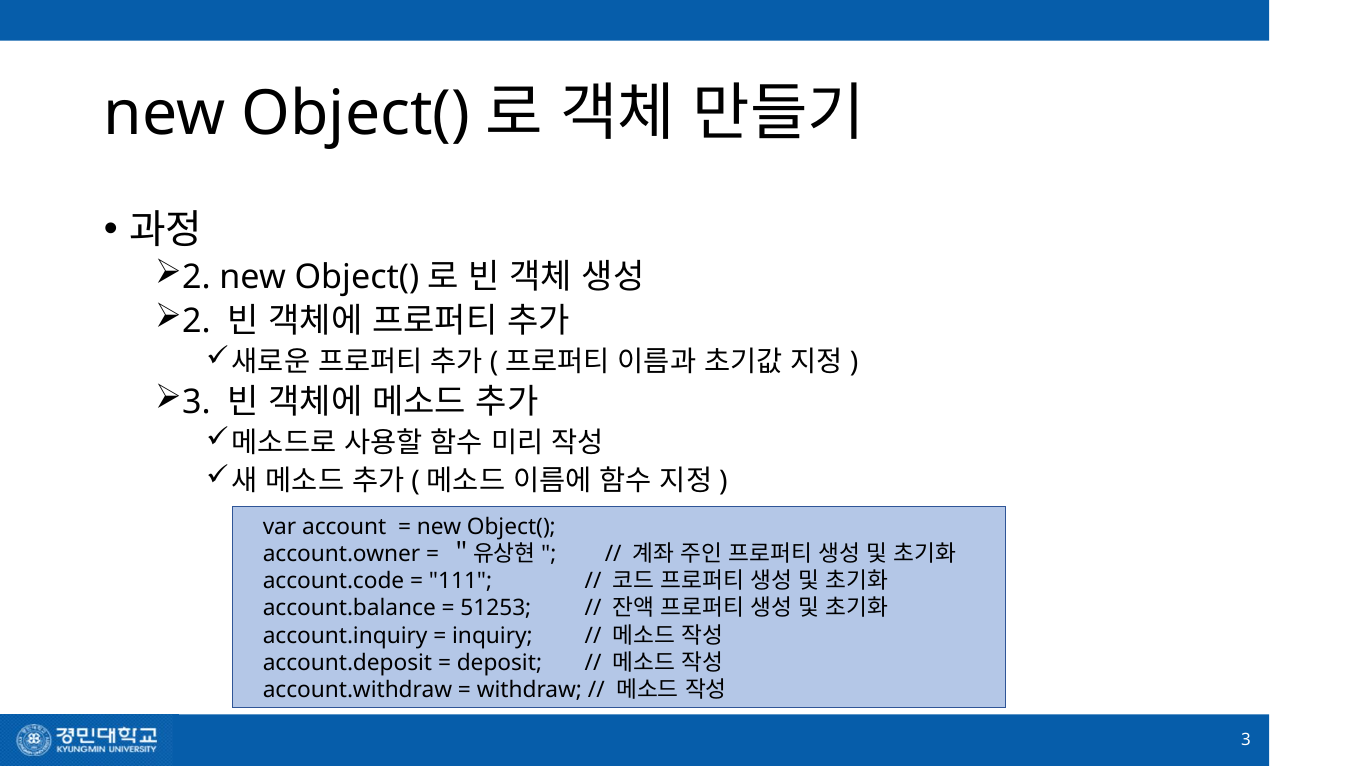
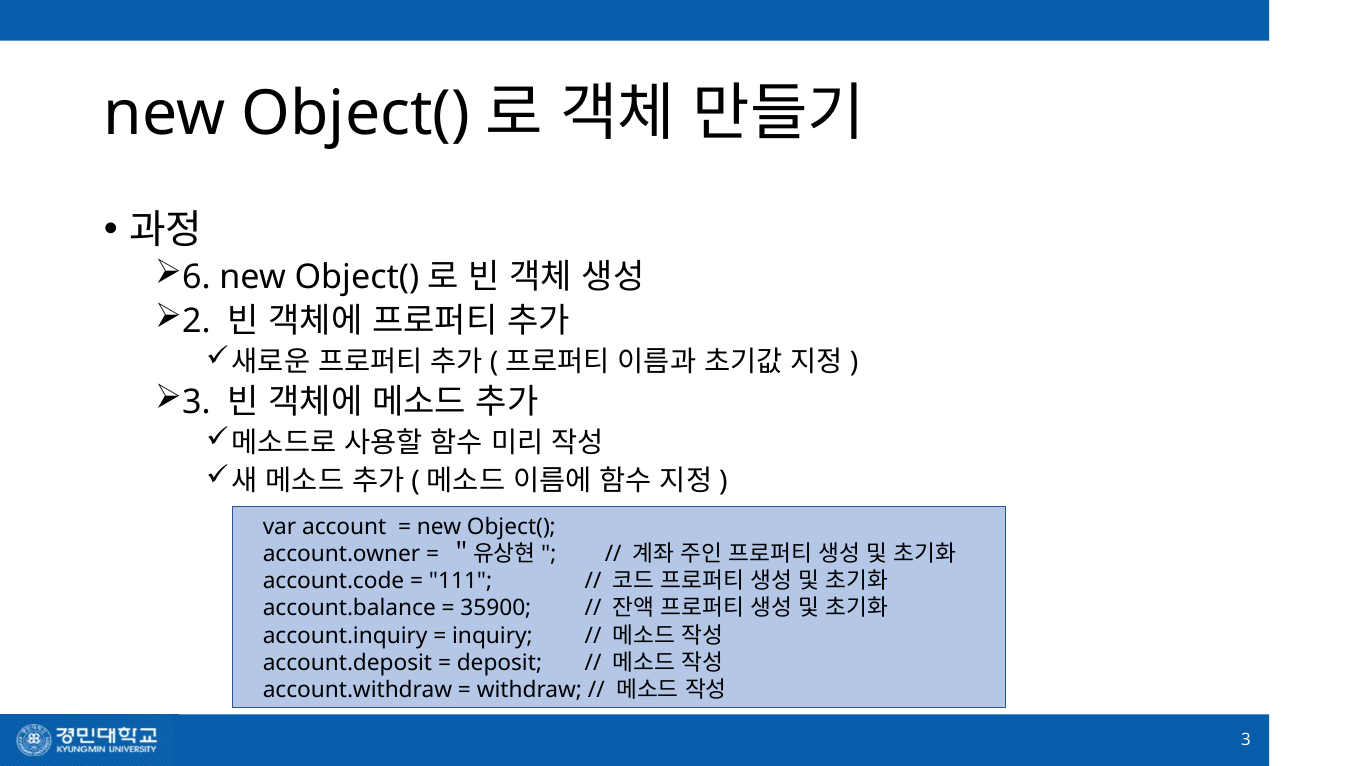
2: 2 -> 6 (196, 277)
51253: 51253 -> 35900 (496, 609)
